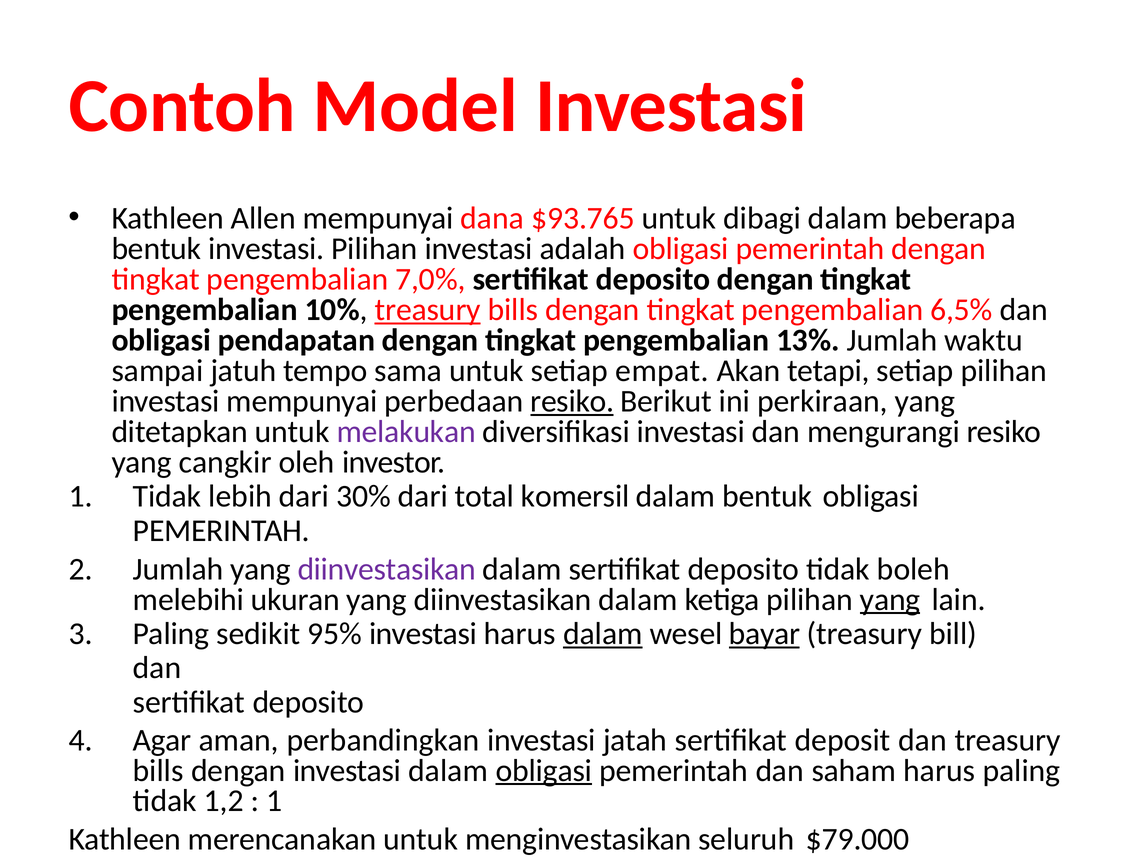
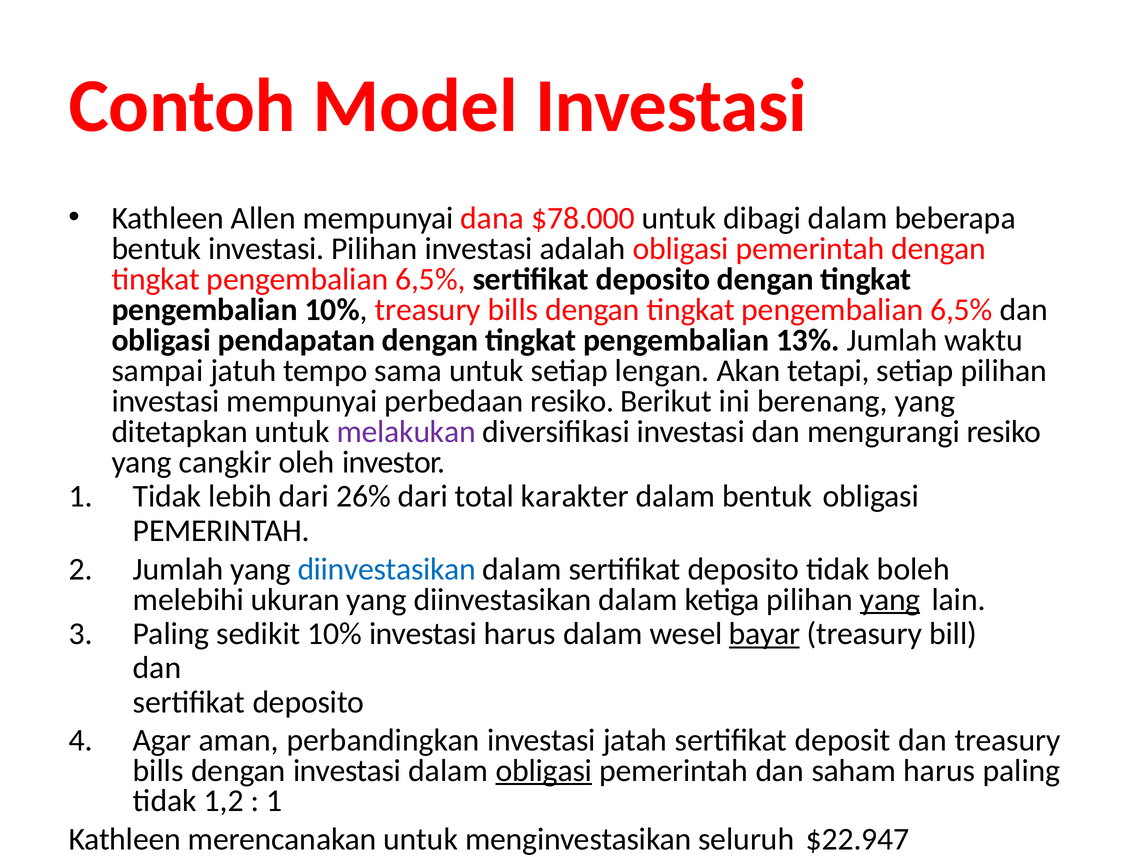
$93.765: $93.765 -> $78.000 (583, 218)
7,0%: 7,0% -> 6,5% (430, 279)
treasury underline: present -> none (428, 310)
empat: empat -> lengan (662, 371)
resiko underline: present -> none (572, 401)
perkiraan: perkiraan -> berenang (822, 401)
30%: 30% -> 26% (363, 497)
komersil: komersil -> karakter (575, 497)
diinvestasikan colour: purple -> blue (387, 569)
sedikit 95%: 95% -> 10% (335, 634)
dalam underline: present -> none (603, 634)
$79.000: $79.000 -> $22.947 (858, 840)
